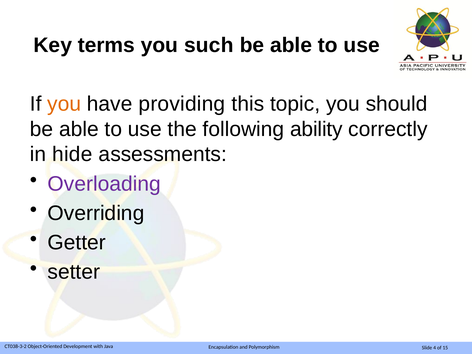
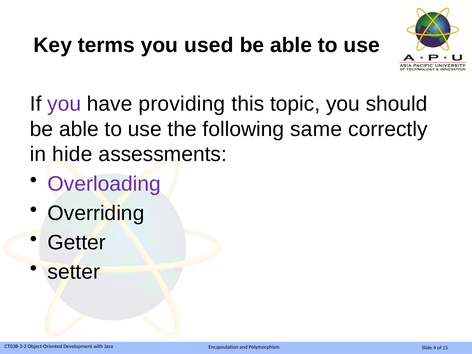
such: such -> used (209, 45)
you colour: orange -> purple (64, 104)
ability: ability -> same (316, 129)
